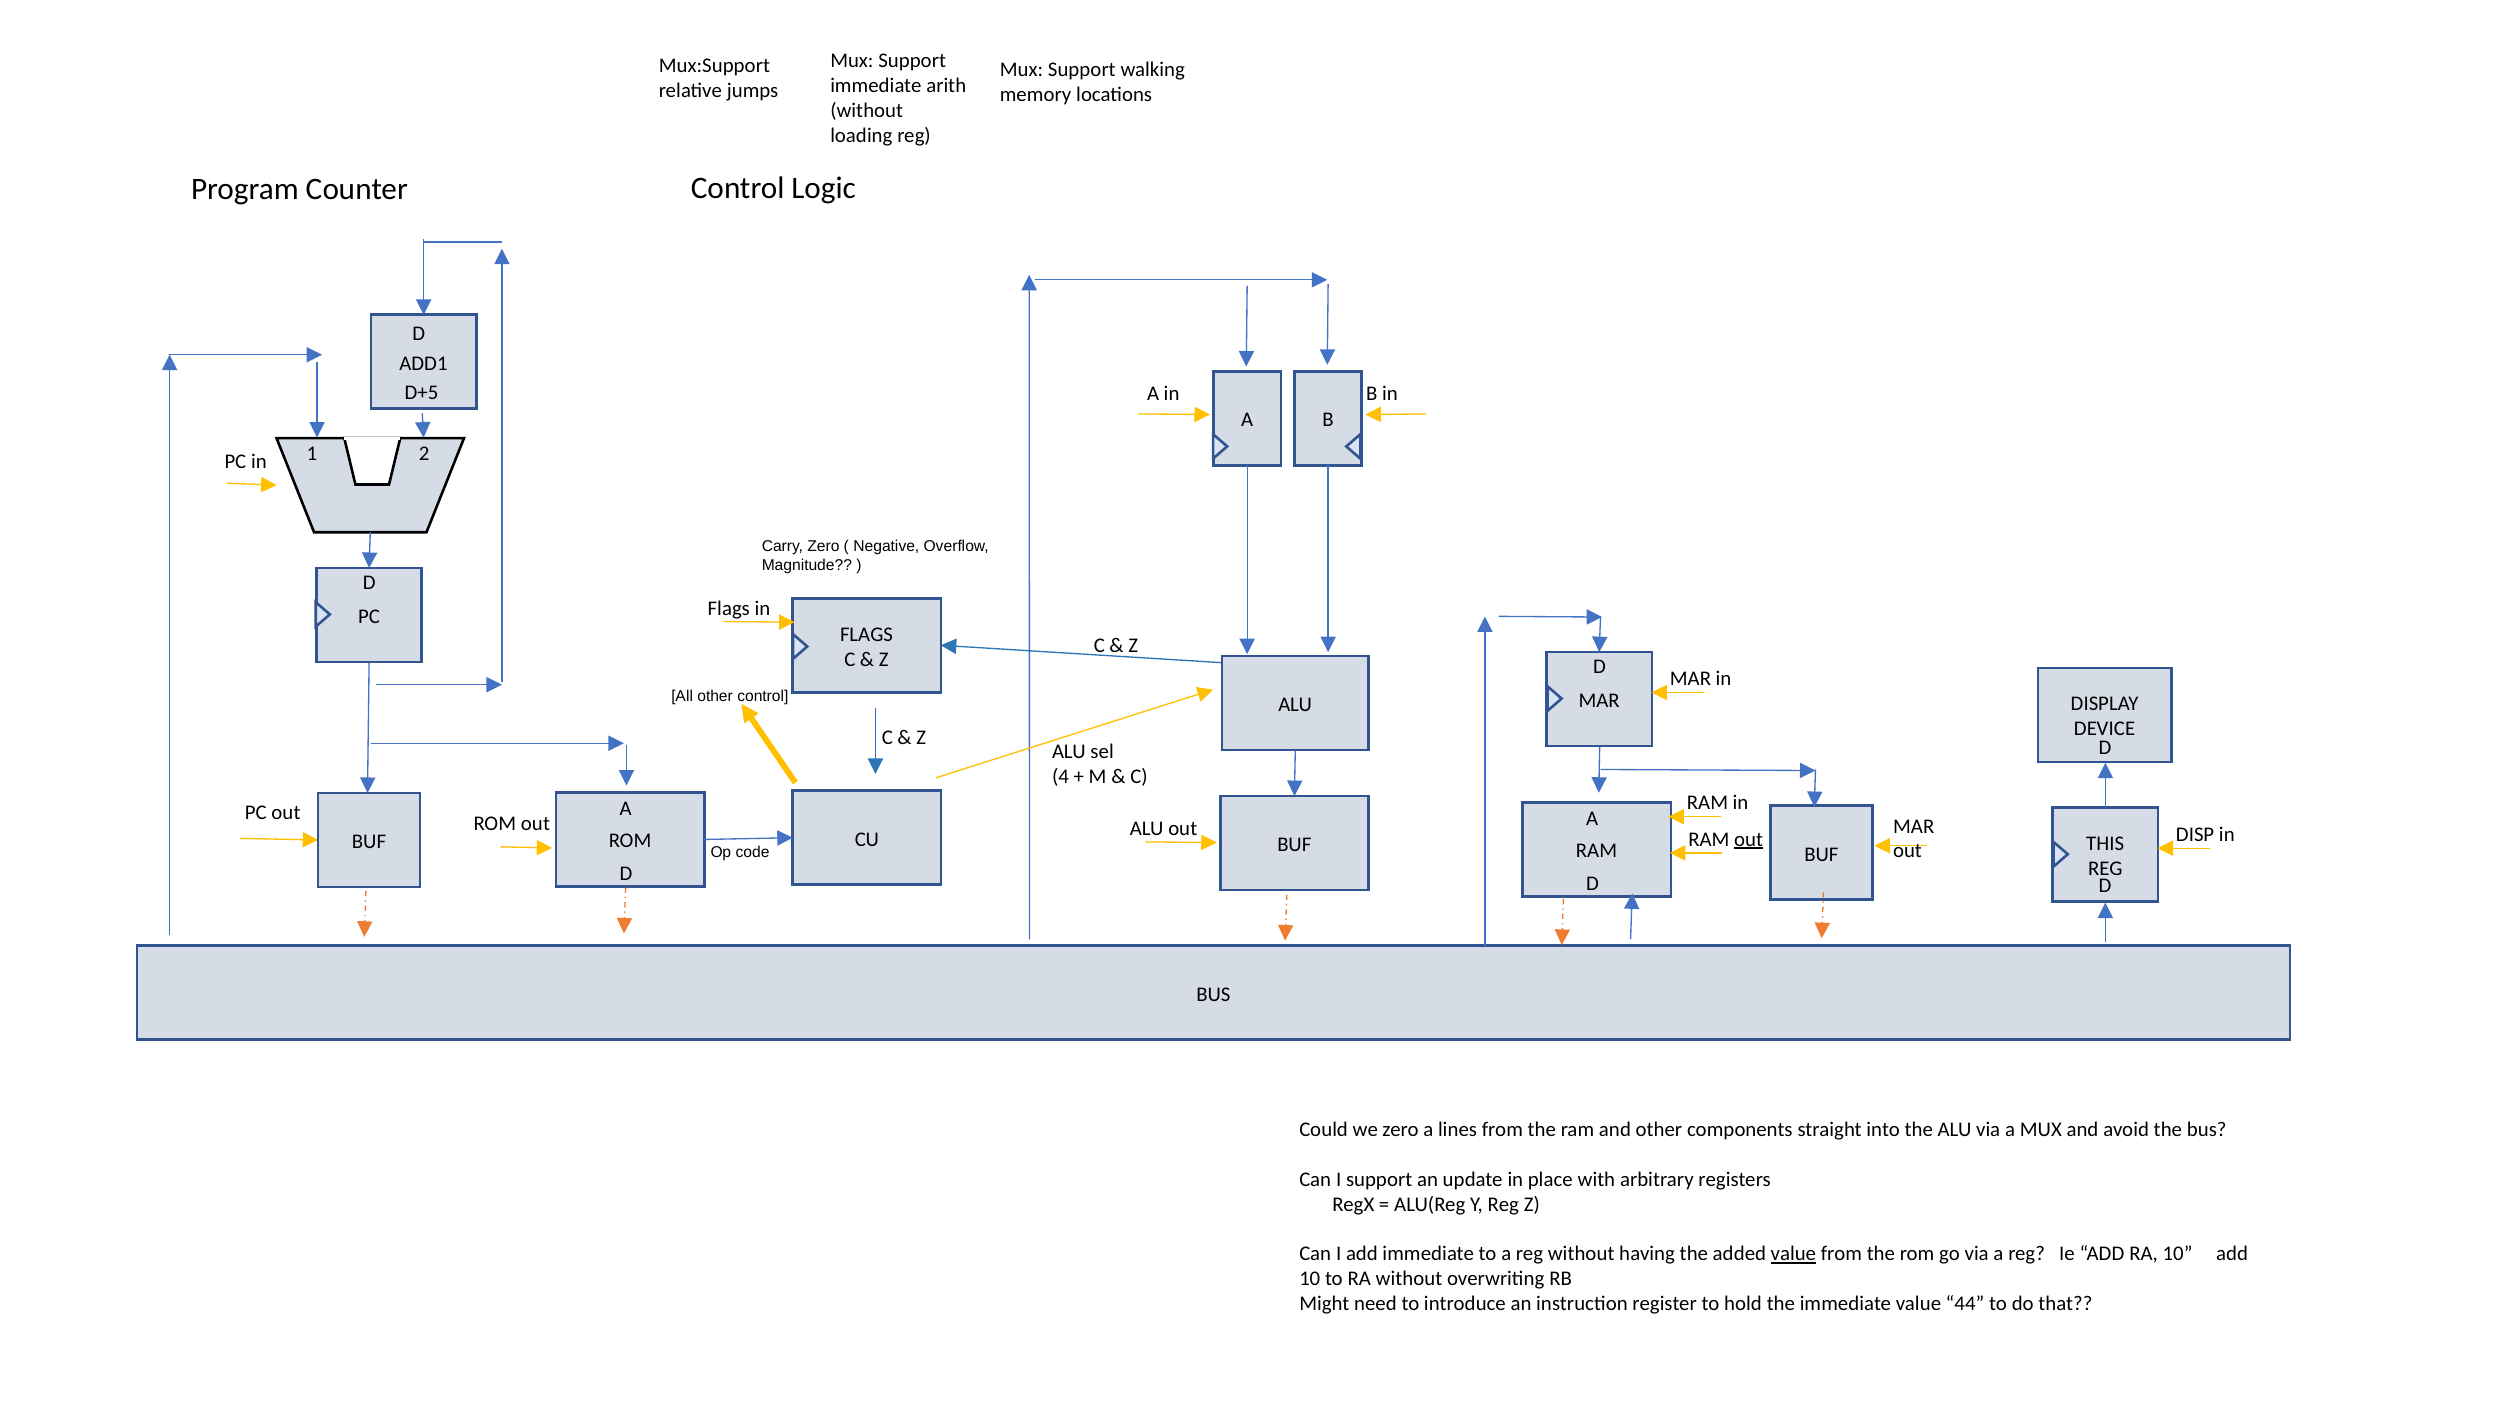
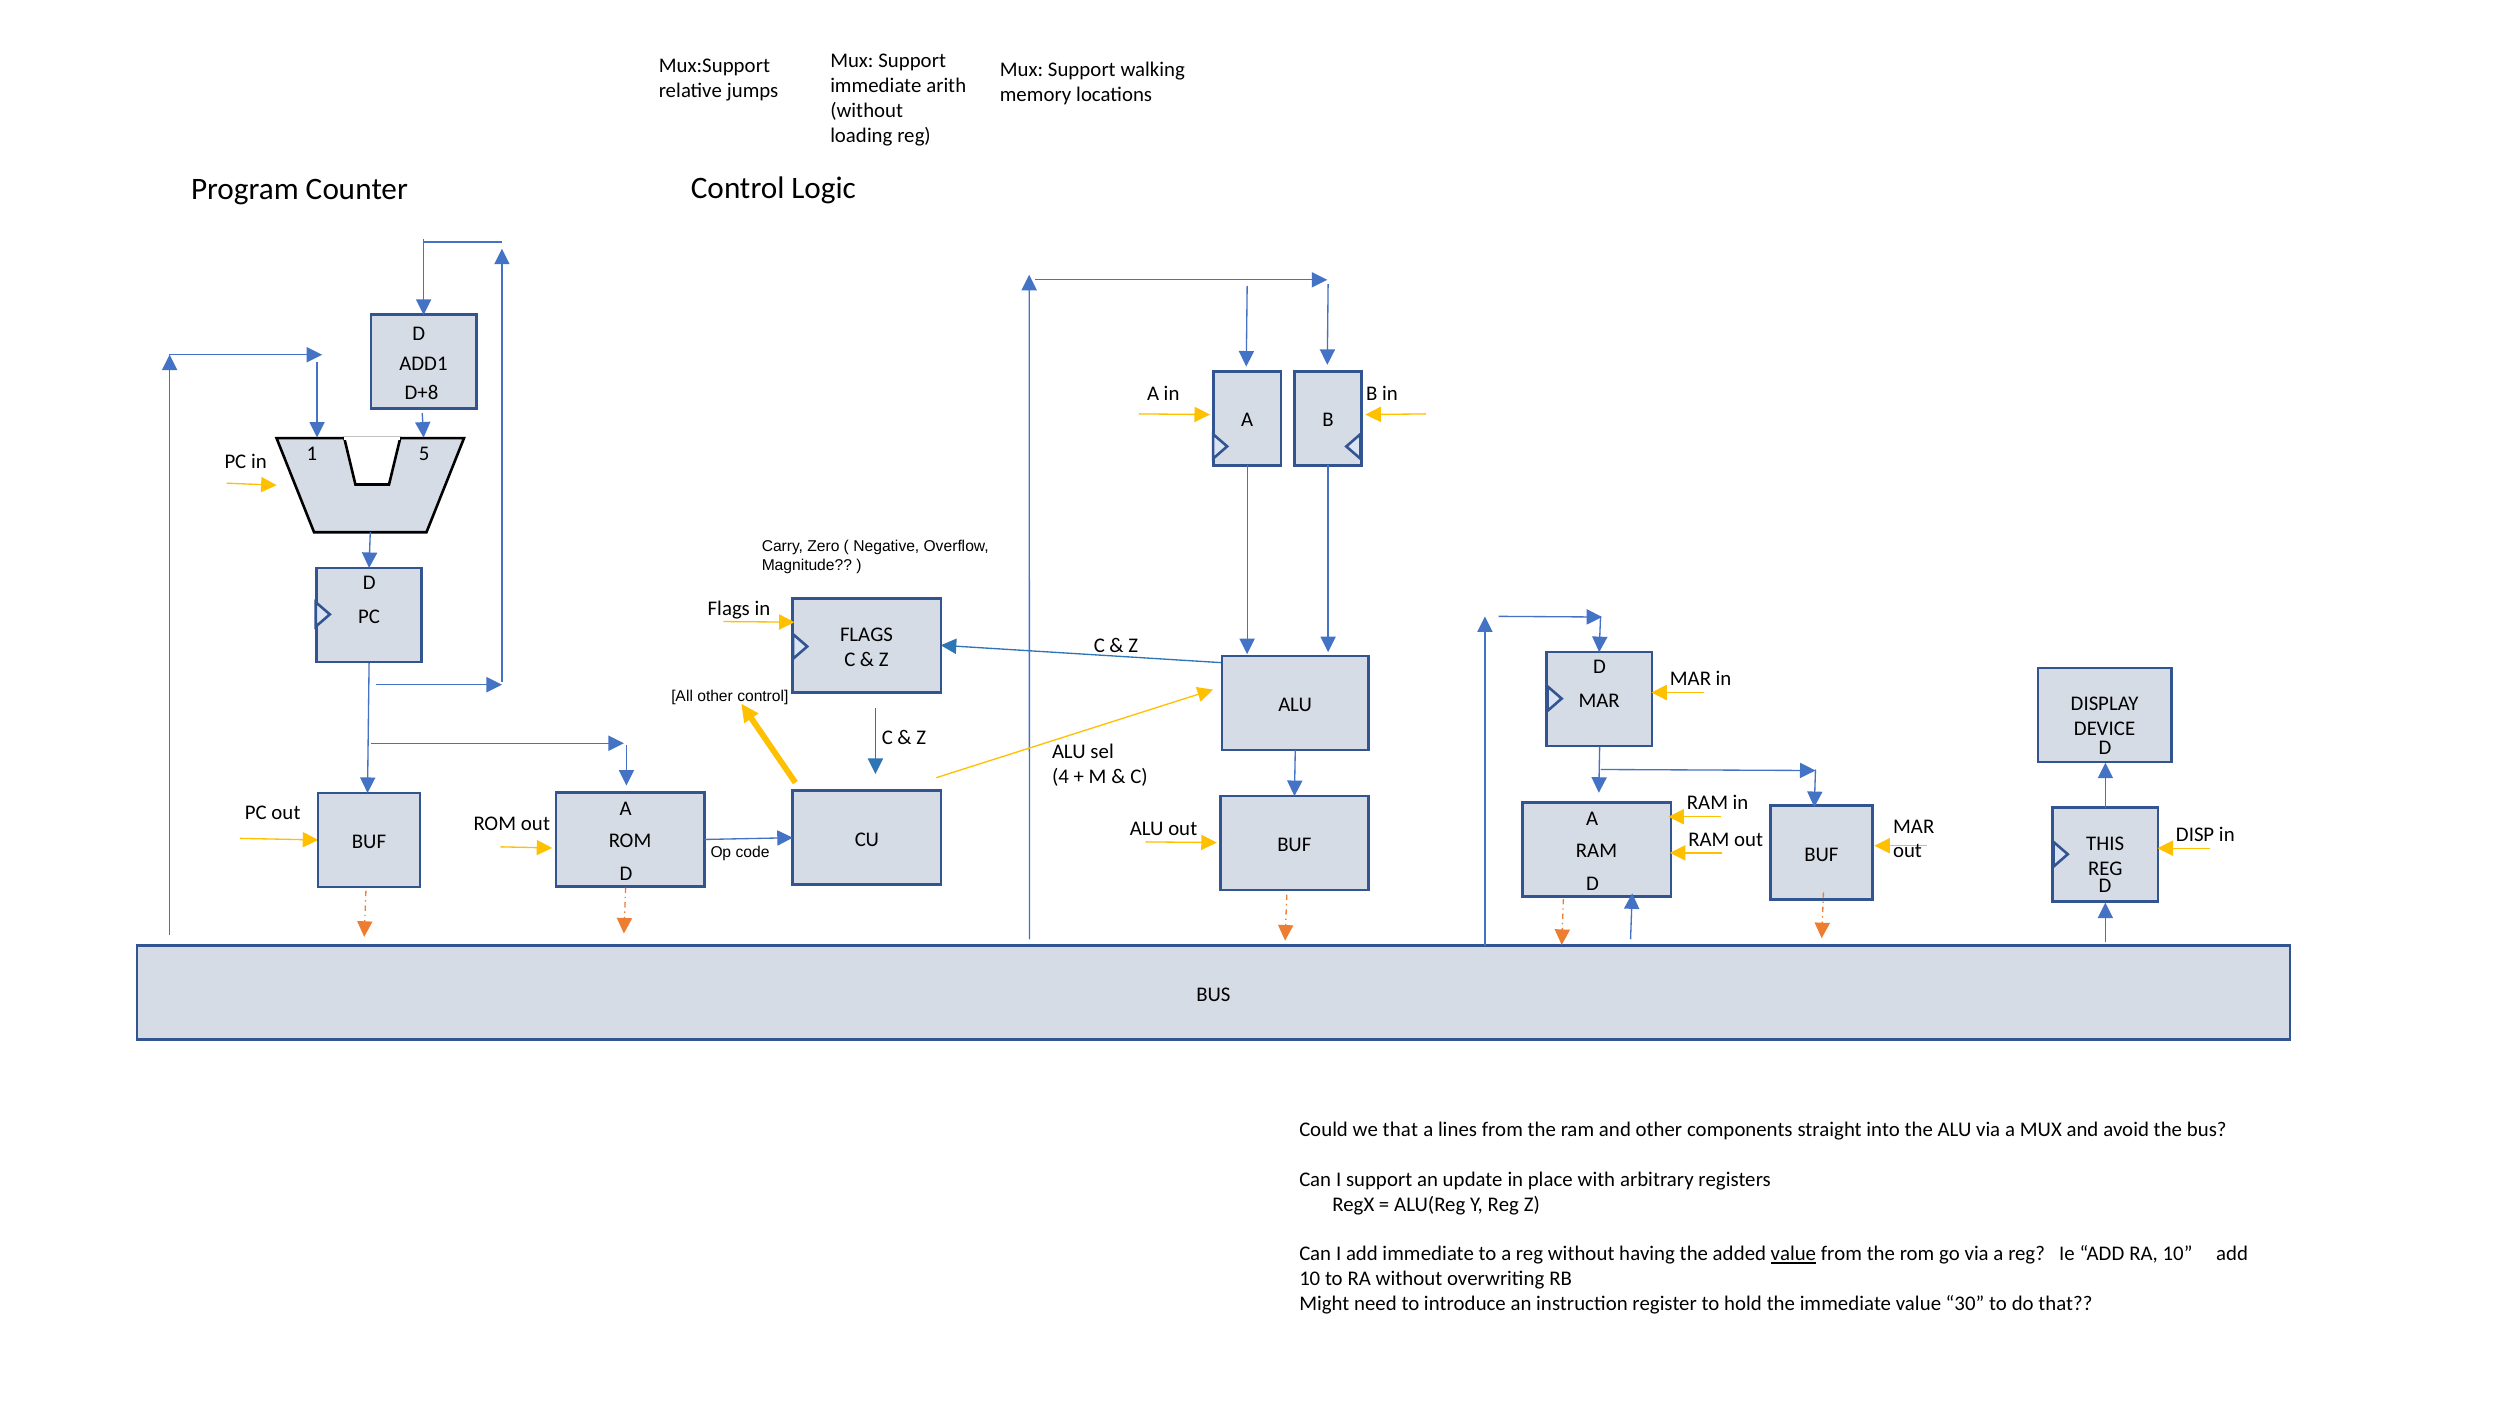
D+5: D+5 -> D+8 (422, 393)
2: 2 -> 5 (424, 454)
out underline: present -> none (1749, 839)
we zero: zero -> that (1400, 1129)
44: 44 -> 30 (1965, 1304)
